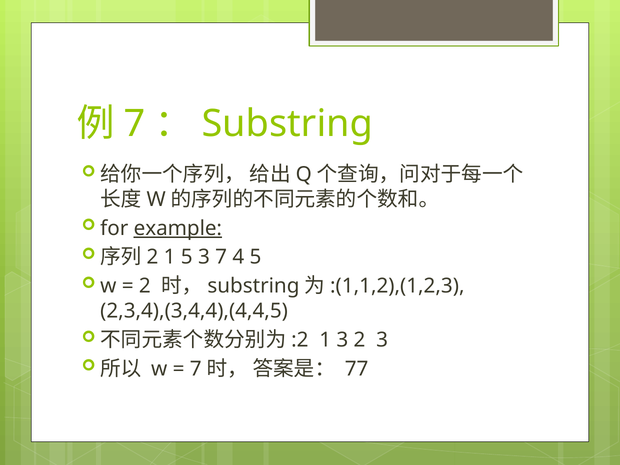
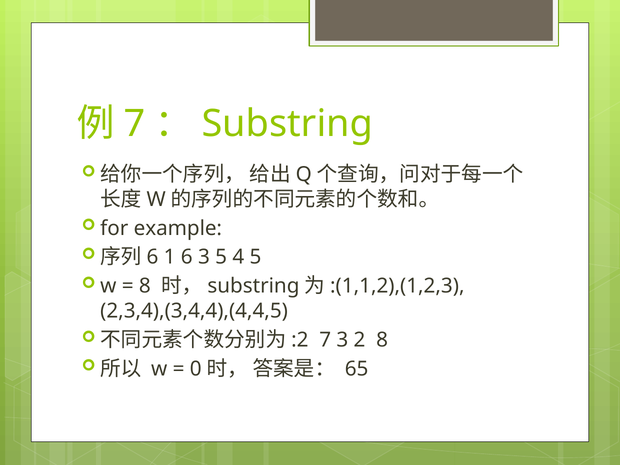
example underline: present -> none (178, 228)
2: 2 -> 6 (152, 257)
1 5: 5 -> 6 (187, 257)
3 7: 7 -> 5 (221, 257)
2: 2 -> 8 (145, 286)
1: 1 -> 7 (325, 340)
2 3: 3 -> 8 (382, 340)
7: 7 -> 0 (196, 369)
77: 77 -> 65 (357, 369)
